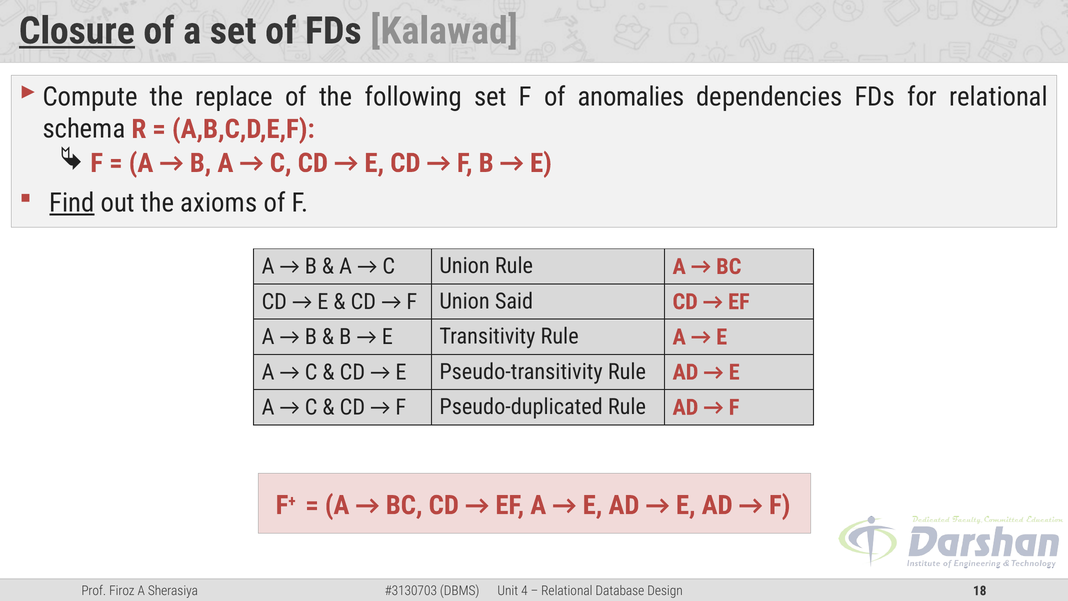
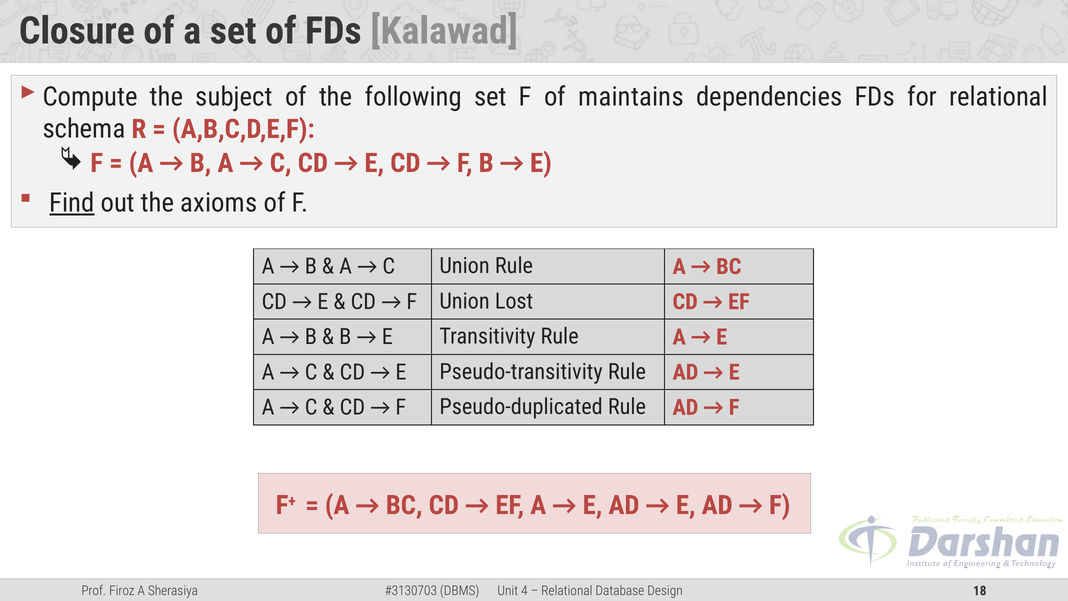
Closure underline: present -> none (77, 31)
replace: replace -> subject (234, 97)
anomalies: anomalies -> maintains (631, 97)
Said: Said -> Lost (514, 301)
